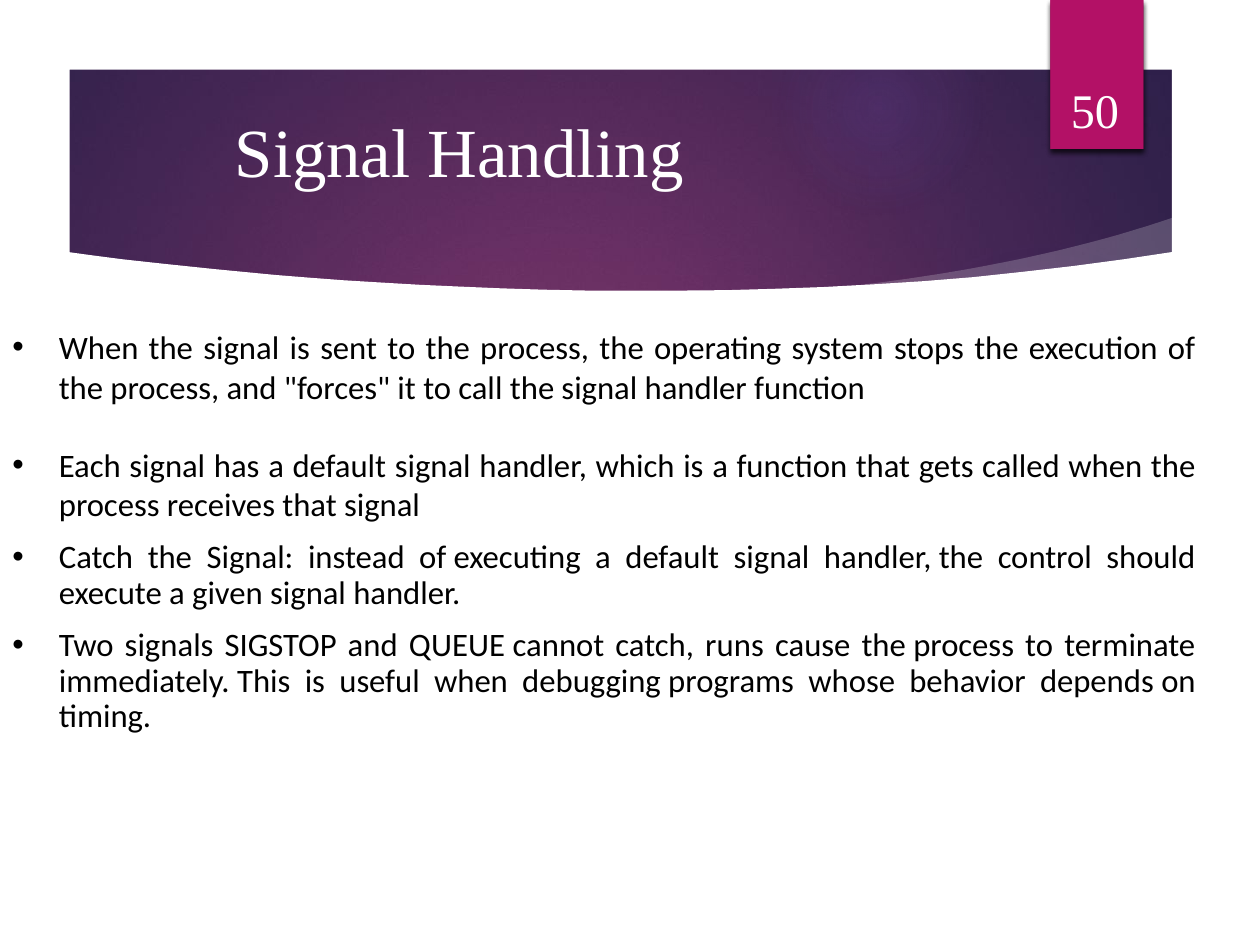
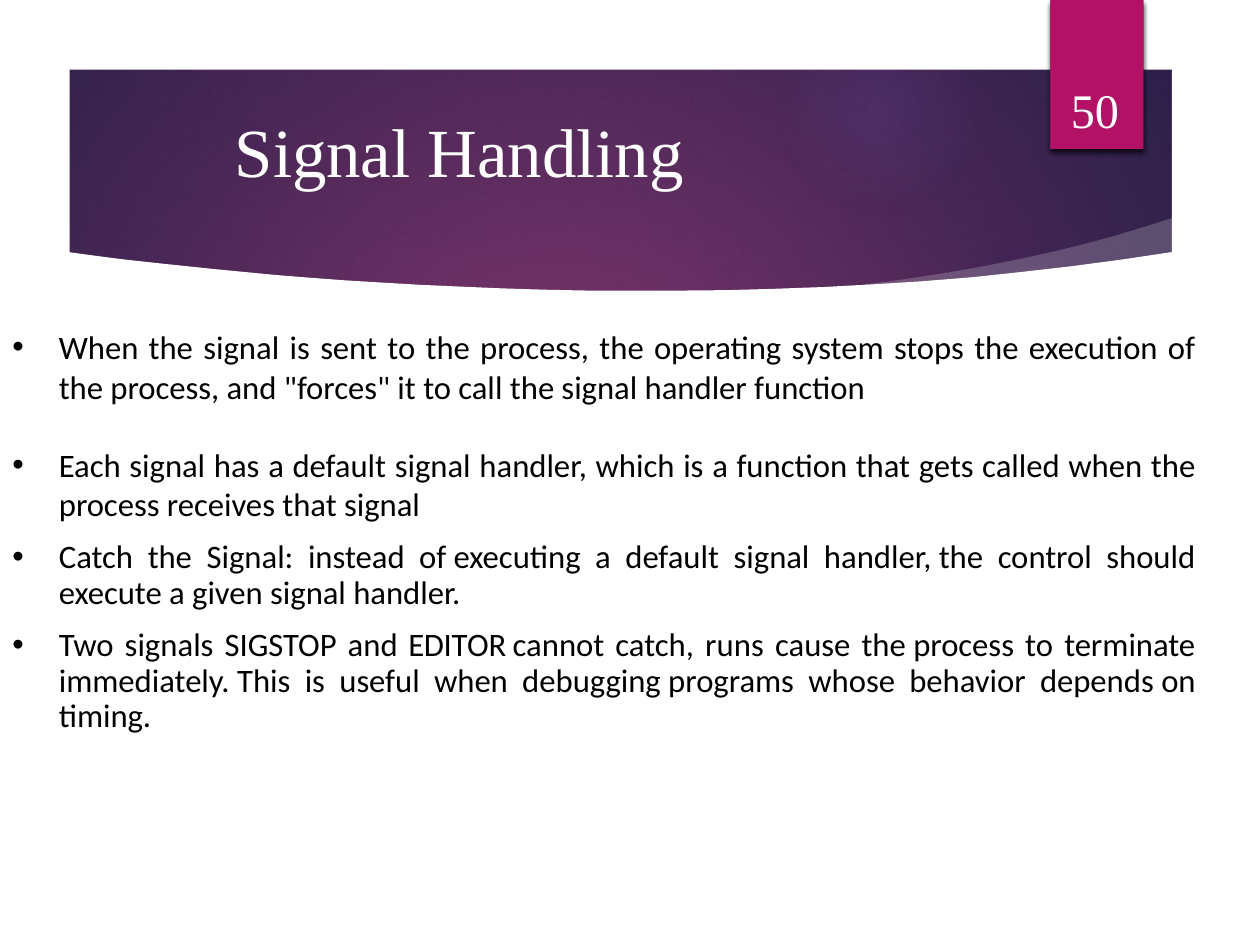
QUEUE: QUEUE -> EDITOR (457, 646)
